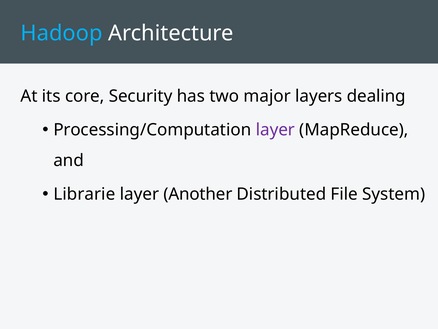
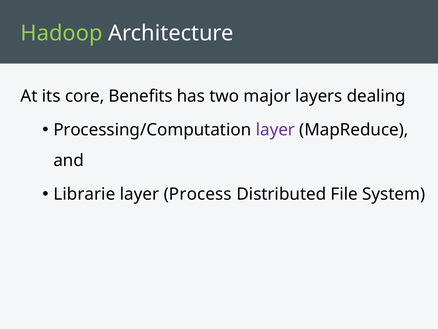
Hadoop colour: light blue -> light green (62, 33)
Security: Security -> Benefits (141, 96)
Another: Another -> Process (198, 194)
